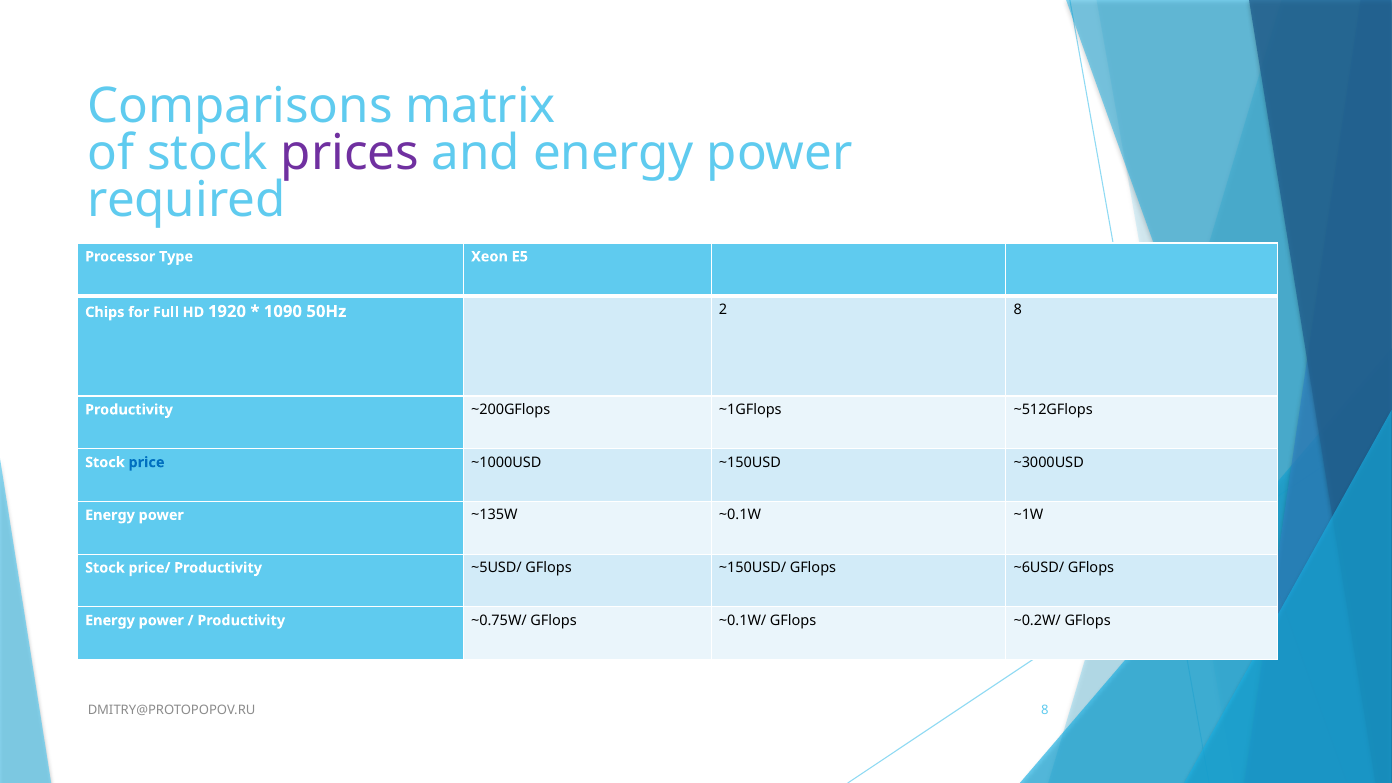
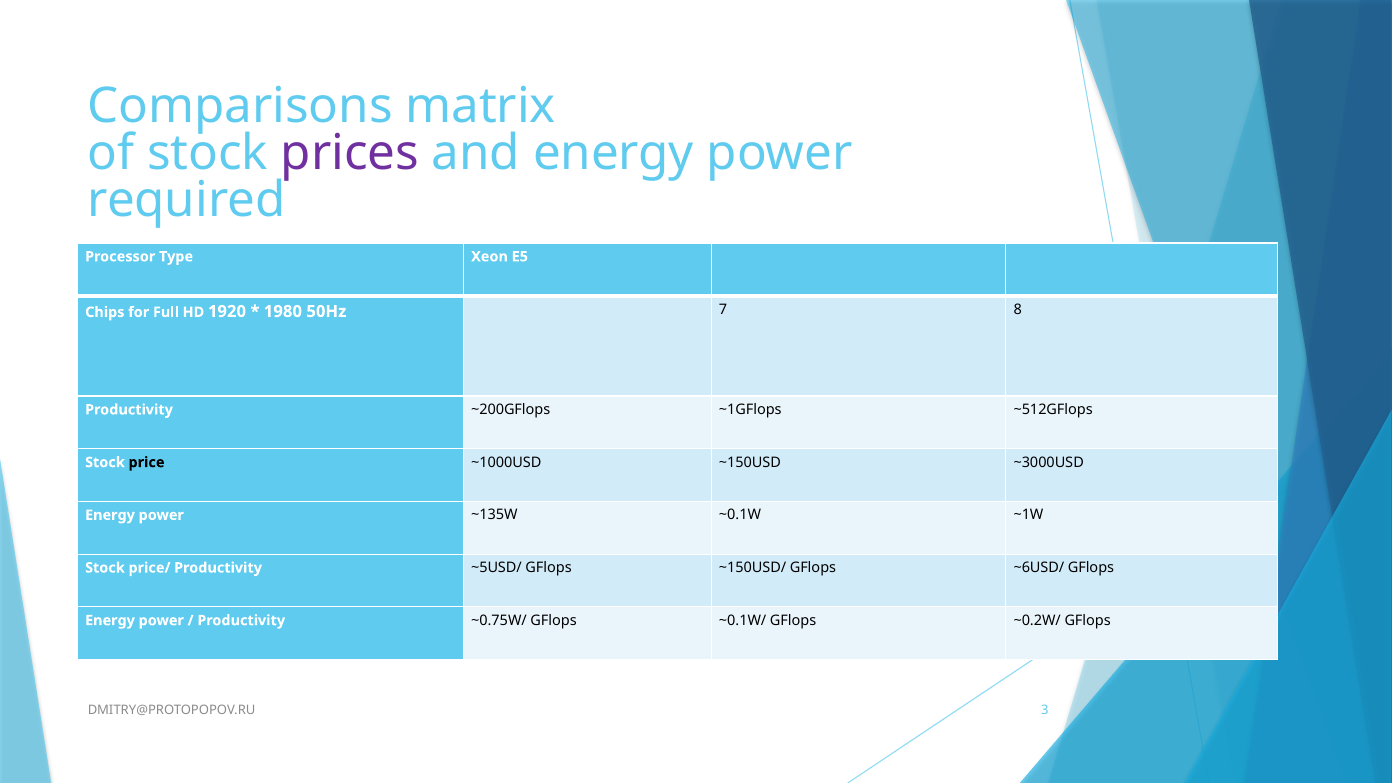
1090: 1090 -> 1980 (283, 311)
2: 2 -> 7 (723, 309)
price colour: blue -> black (146, 462)
DMITRY@PROTOPOPOV.RU 8: 8 -> 3 (1045, 710)
